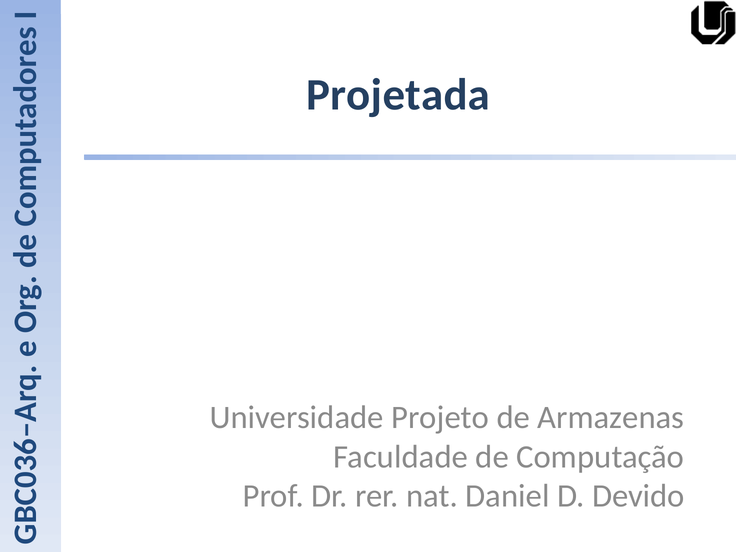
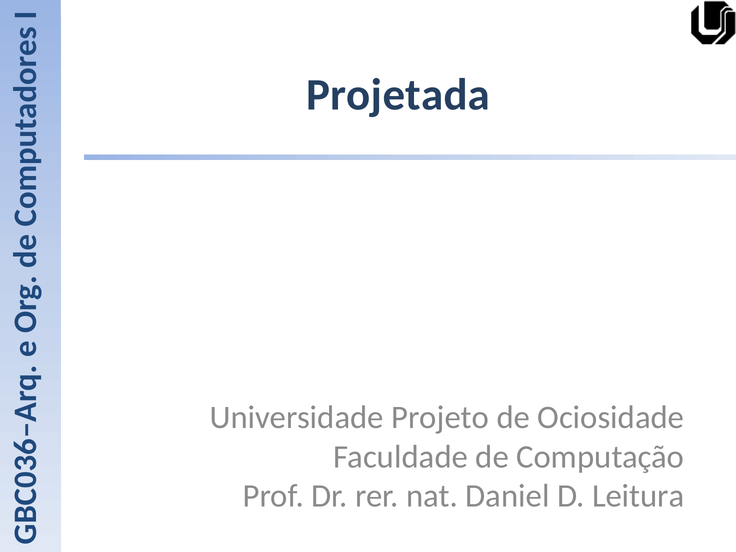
Armazenas: Armazenas -> Ociosidade (611, 418)
Devido: Devido -> Leitura (638, 496)
